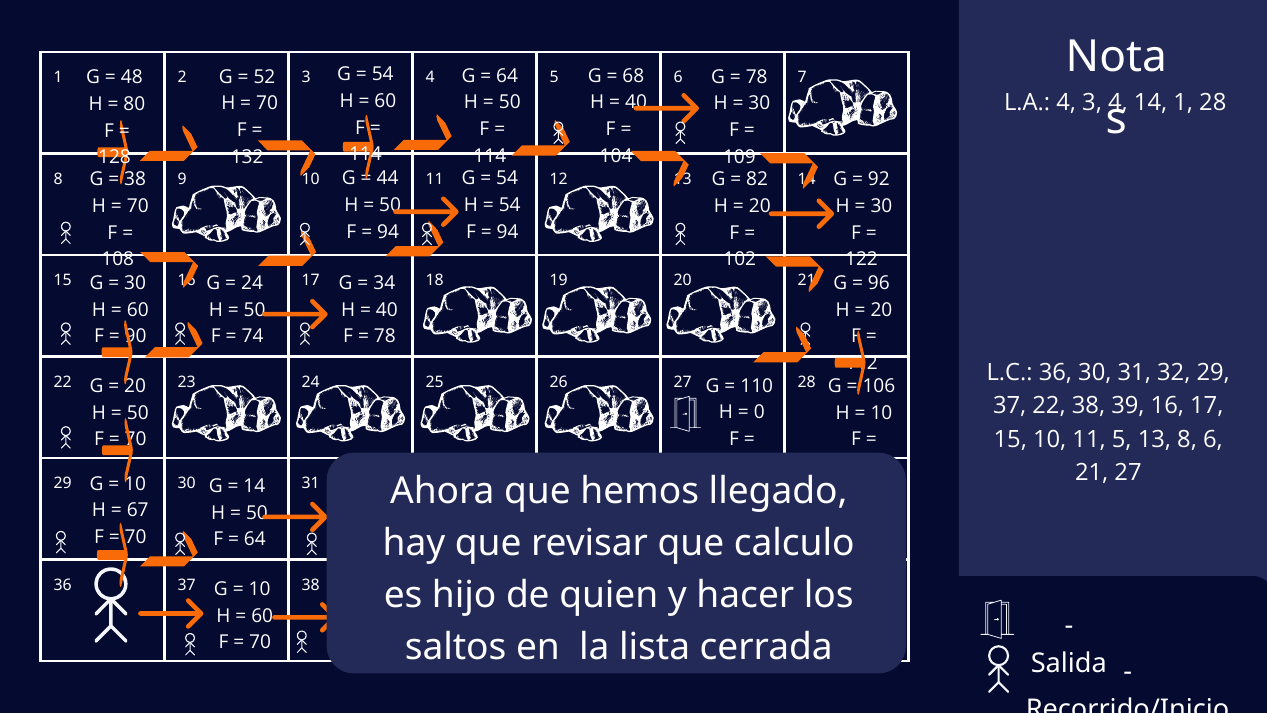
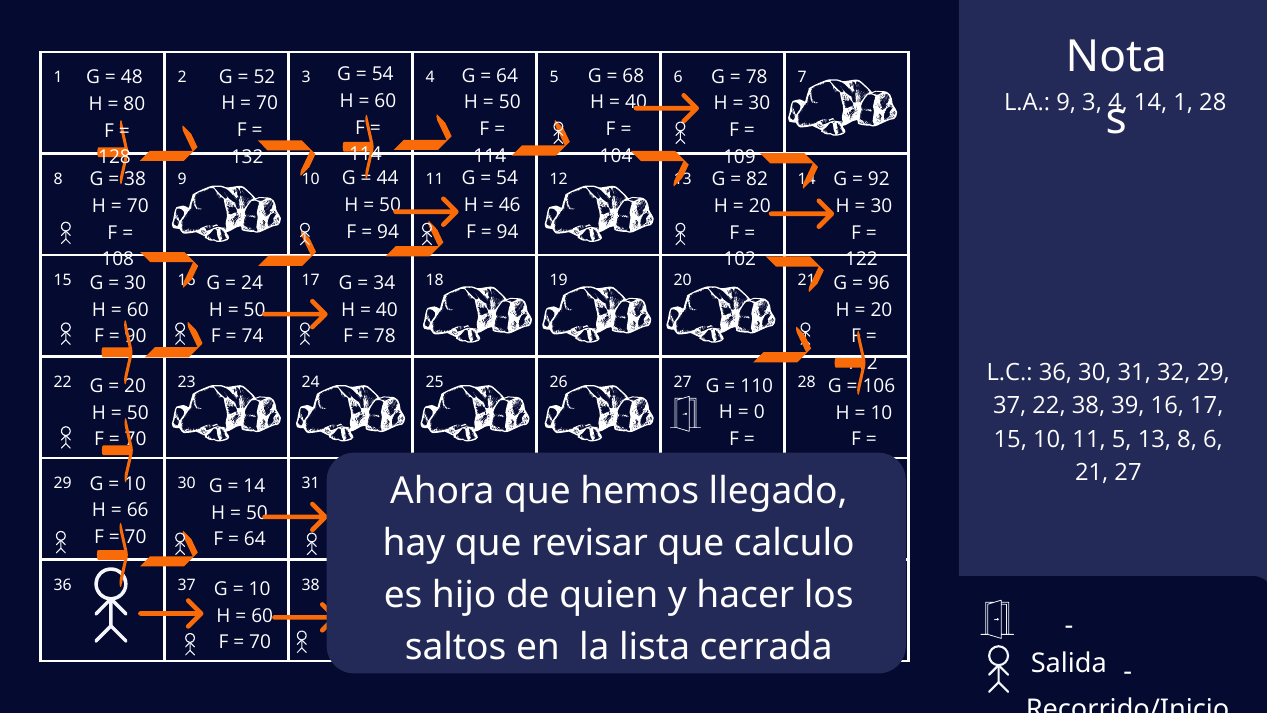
L.A 4: 4 -> 9 (1066, 103)
54: 54 -> 46 (510, 205)
67: 67 -> 66 (138, 510)
